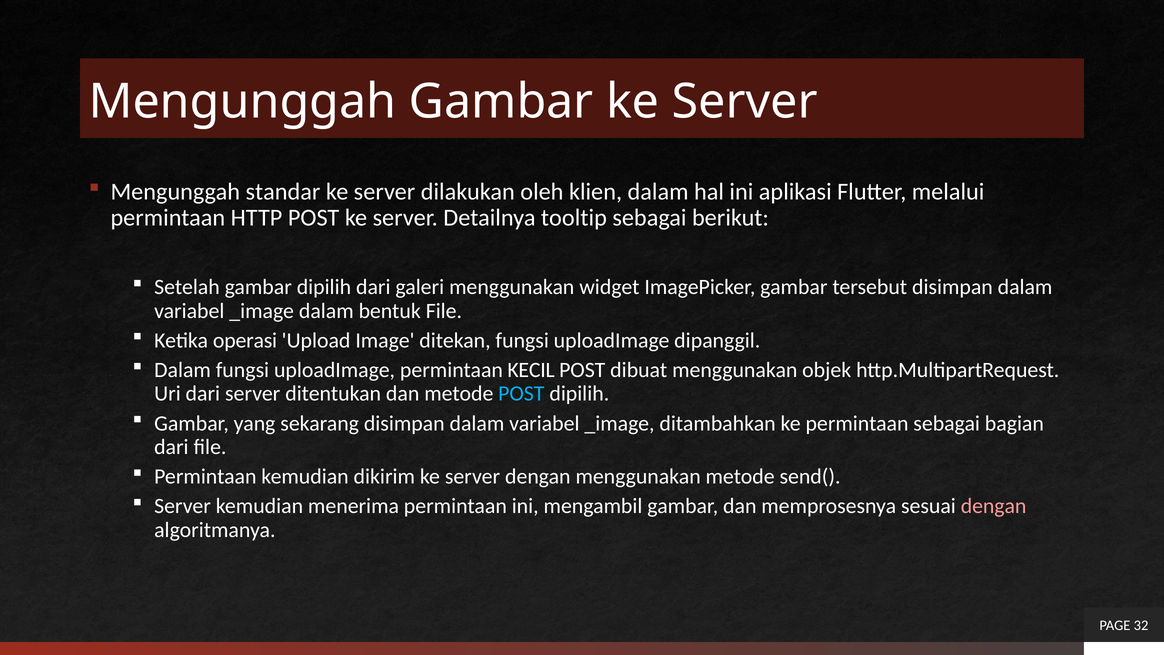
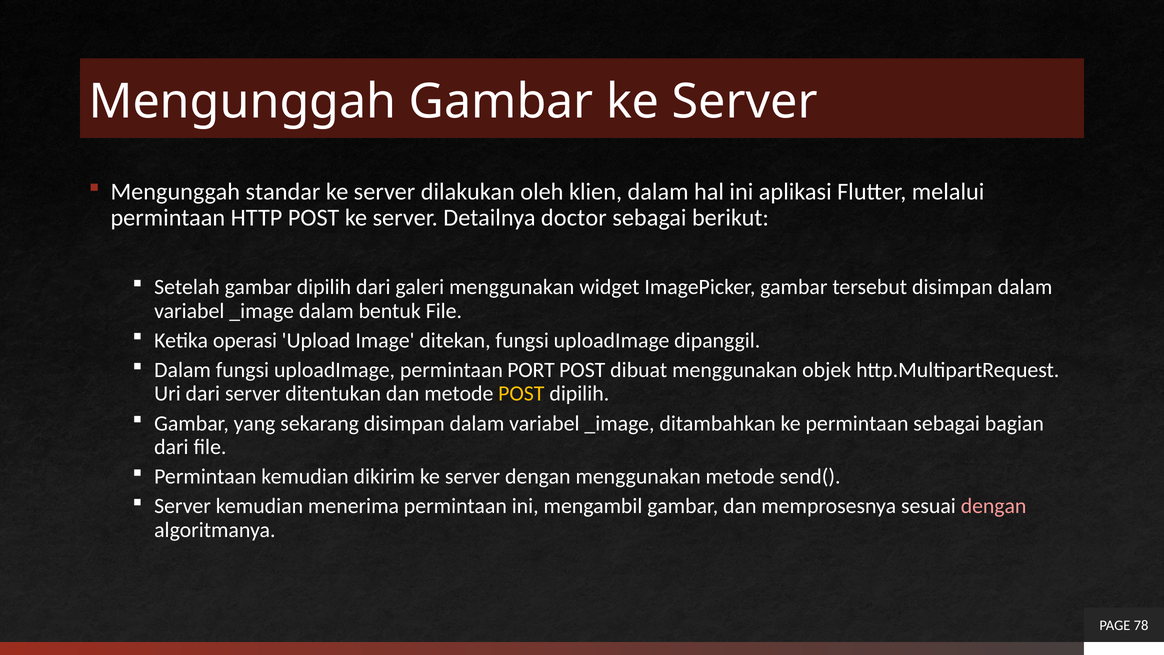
tooltip: tooltip -> doctor (574, 218)
KECIL: KECIL -> PORT (531, 370)
POST colour: light blue -> yellow (521, 394)
32: 32 -> 78 (1141, 625)
